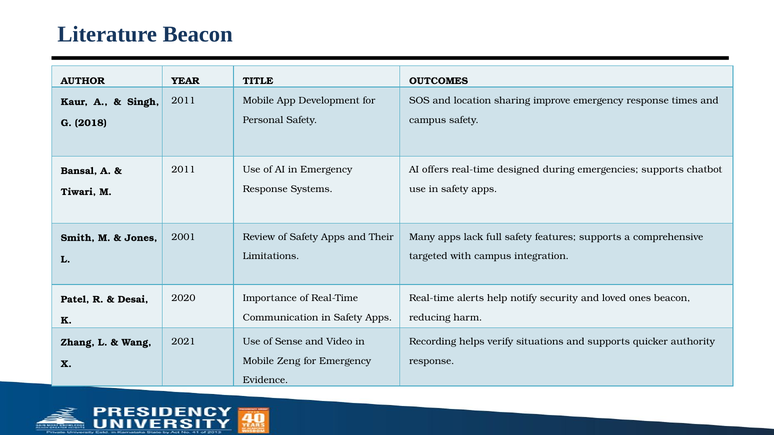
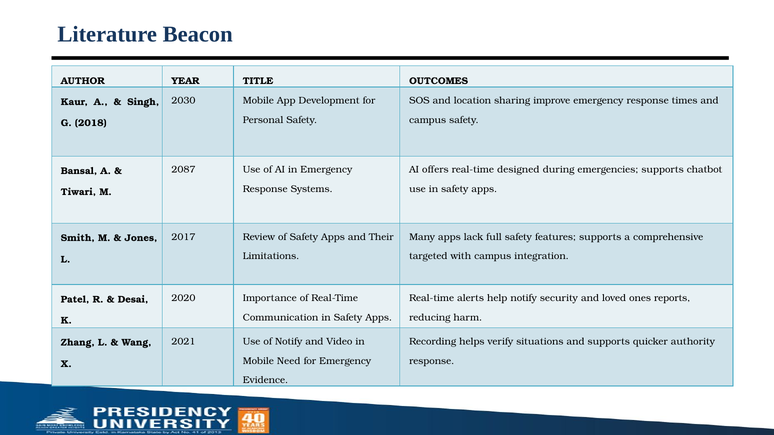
2011: 2011 -> 2030 (183, 101)
2011: 2011 -> 2087 (183, 170)
2001: 2001 -> 2017 (183, 237)
ones beacon: beacon -> reports (672, 298)
of Sense: Sense -> Notify (289, 342)
Zeng: Zeng -> Need (289, 361)
